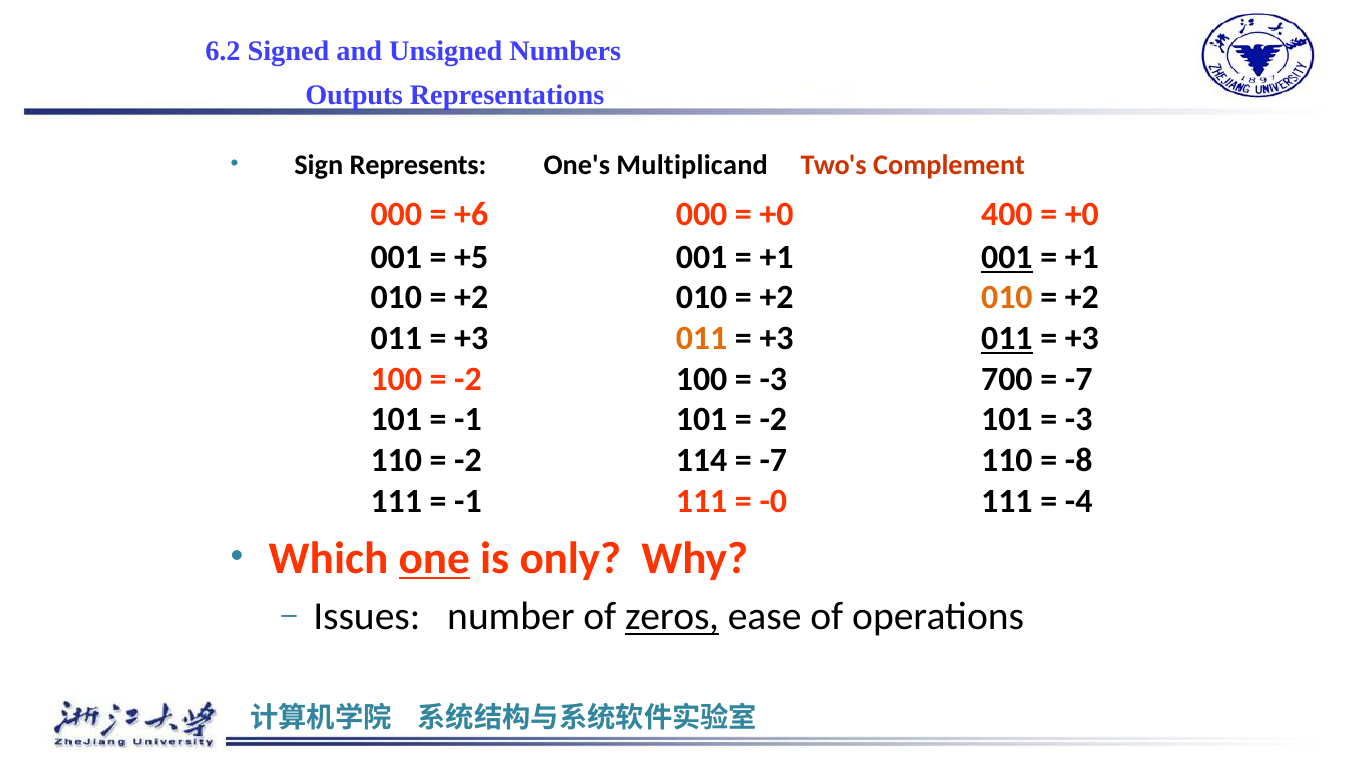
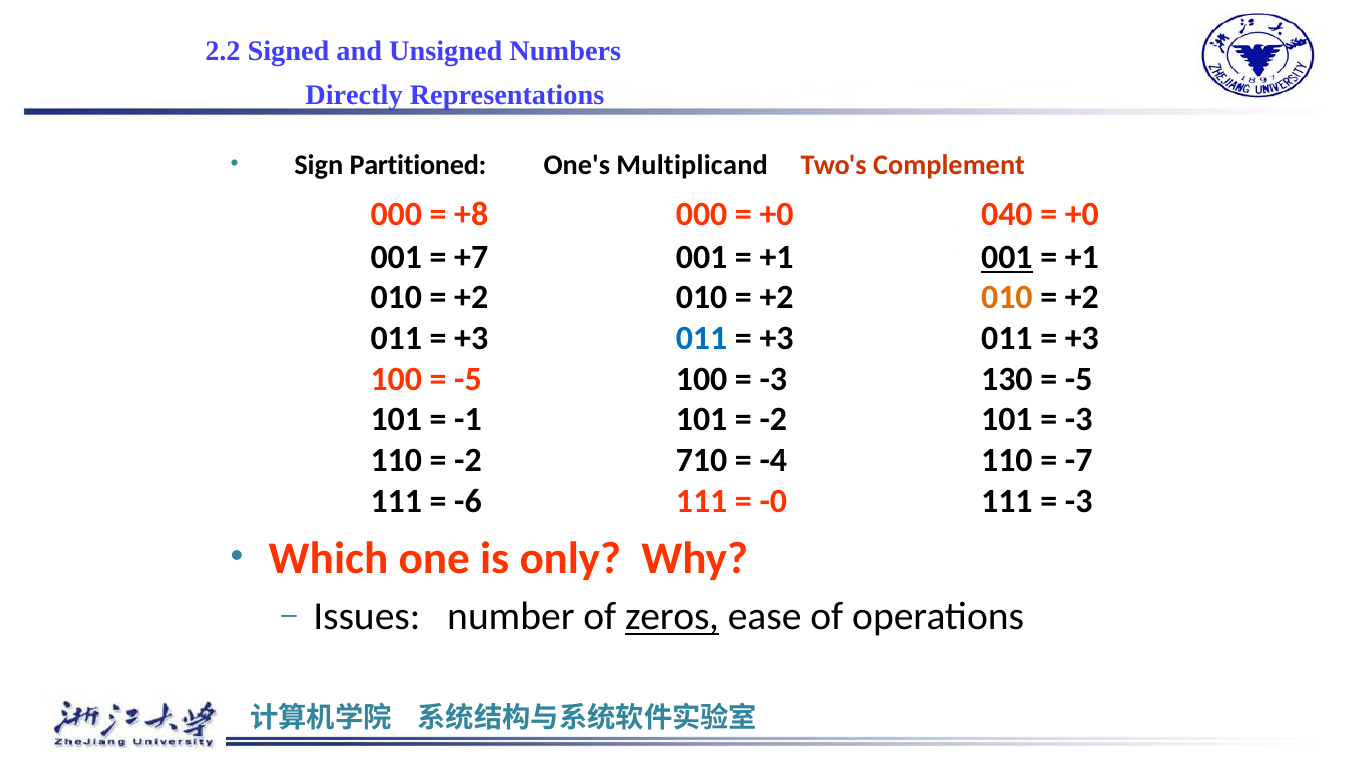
6.2: 6.2 -> 2.2 (223, 51)
Outputs: Outputs -> Directly (354, 96)
Represents: Represents -> Partitioned (418, 165)
+6: +6 -> +8 (471, 214)
400: 400 -> 040 (1007, 214)
+5: +5 -> +7 (471, 257)
011 colour: orange -> blue (702, 338)
011 underline: present -> none (1007, 338)
-2: -2 -> -5 (468, 379)
700: 700 -> 130 (1007, 379)
-7: -7 -> -5 (1079, 379)
114: 114 -> 710 (702, 461)
-7: -7 -> -4 (773, 461)
-8: -8 -> -7 (1079, 461)
-1: -1 -> -6 (468, 501)
-4: -4 -> -3 (1079, 501)
one underline: present -> none (434, 559)
